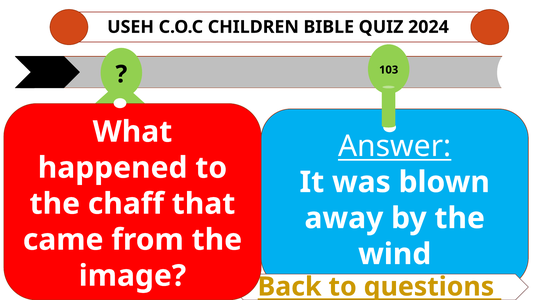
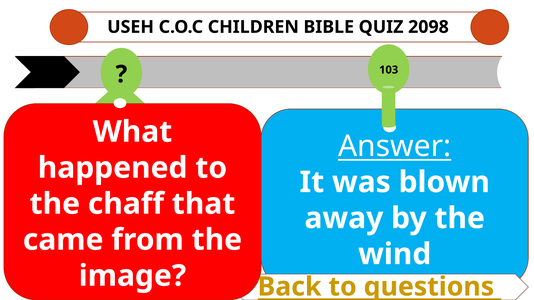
2024: 2024 -> 2098 (428, 27)
